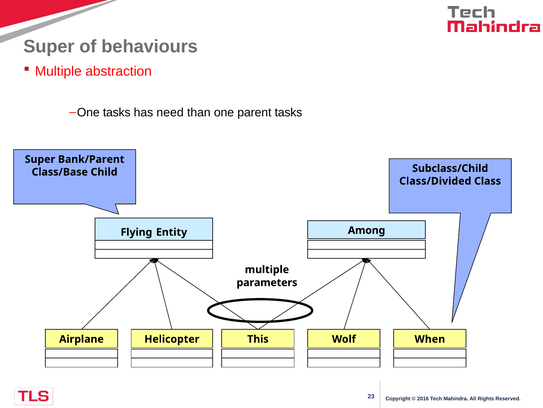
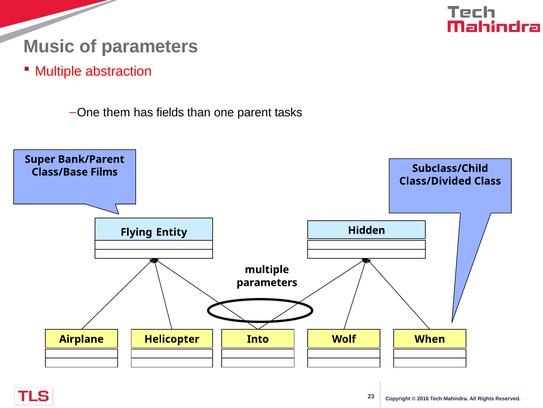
Super: Super -> Music (49, 46)
of behaviours: behaviours -> parameters (150, 46)
One tasks: tasks -> them (117, 112)
need: need -> fields (170, 112)
Child: Child -> Films (104, 172)
Among: Among -> Hidden (367, 230)
This: This -> Into (258, 339)
